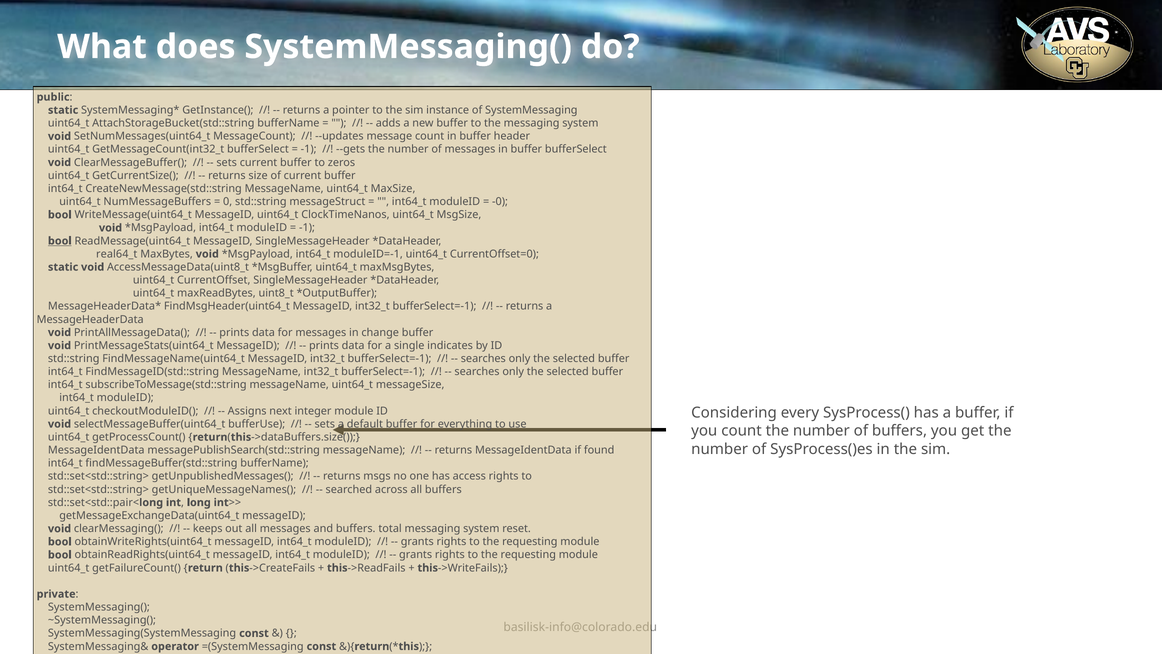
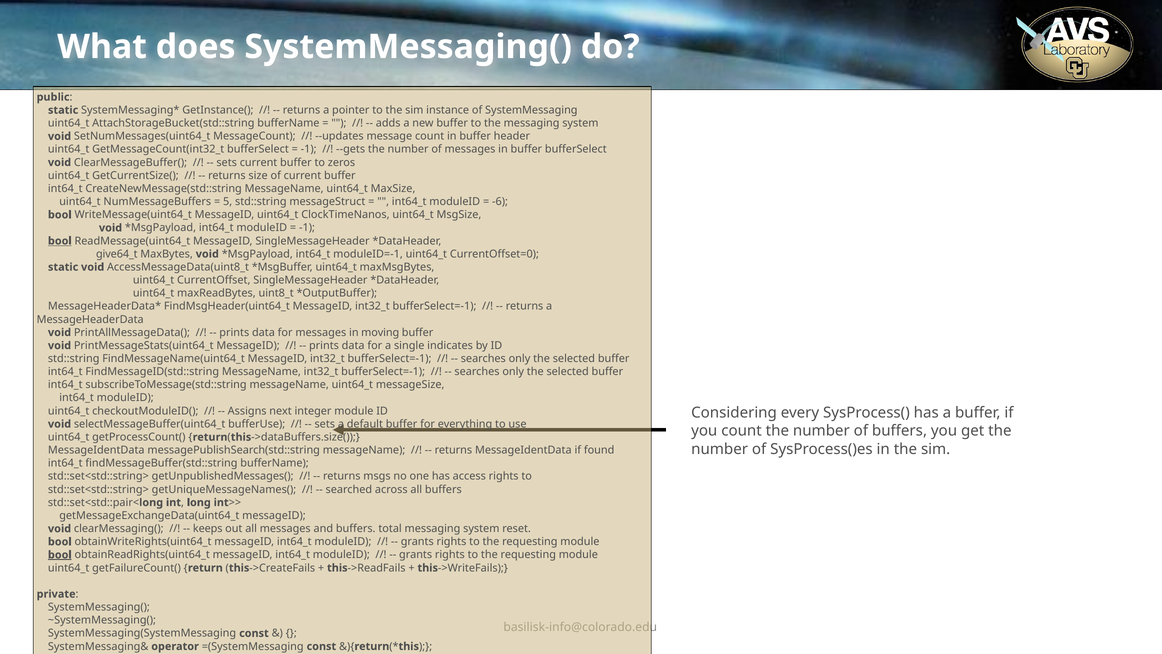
0: 0 -> 5 (228, 202)
-0: -0 -> -6 (500, 202)
real64_t: real64_t -> give64_t (117, 254)
change: change -> moving (380, 332)
bool underline: none -> present (60, 555)
